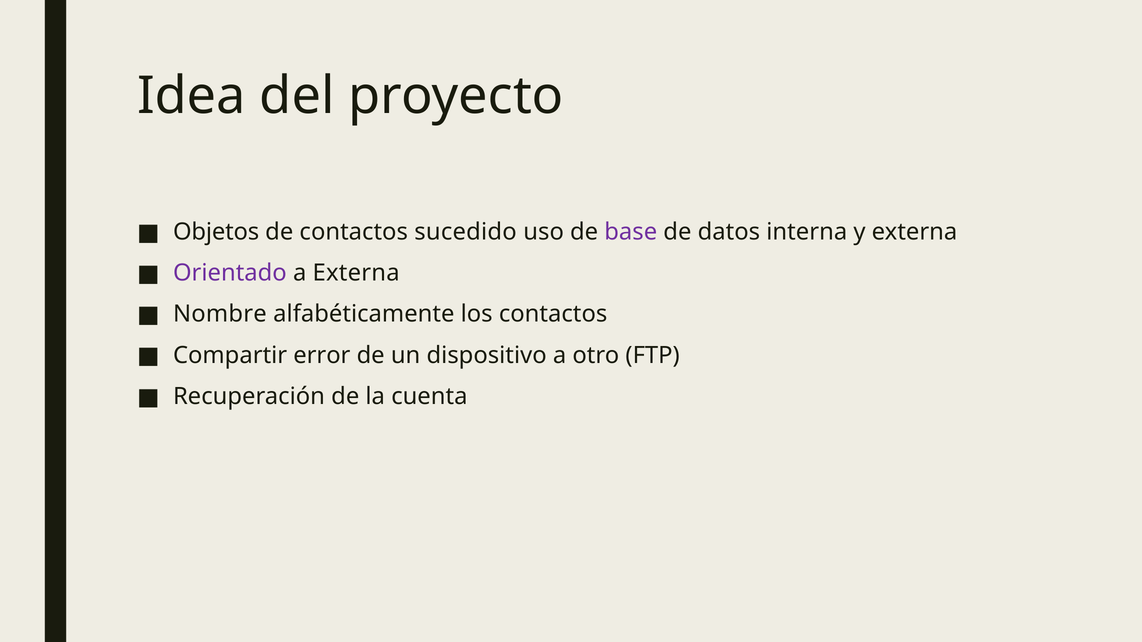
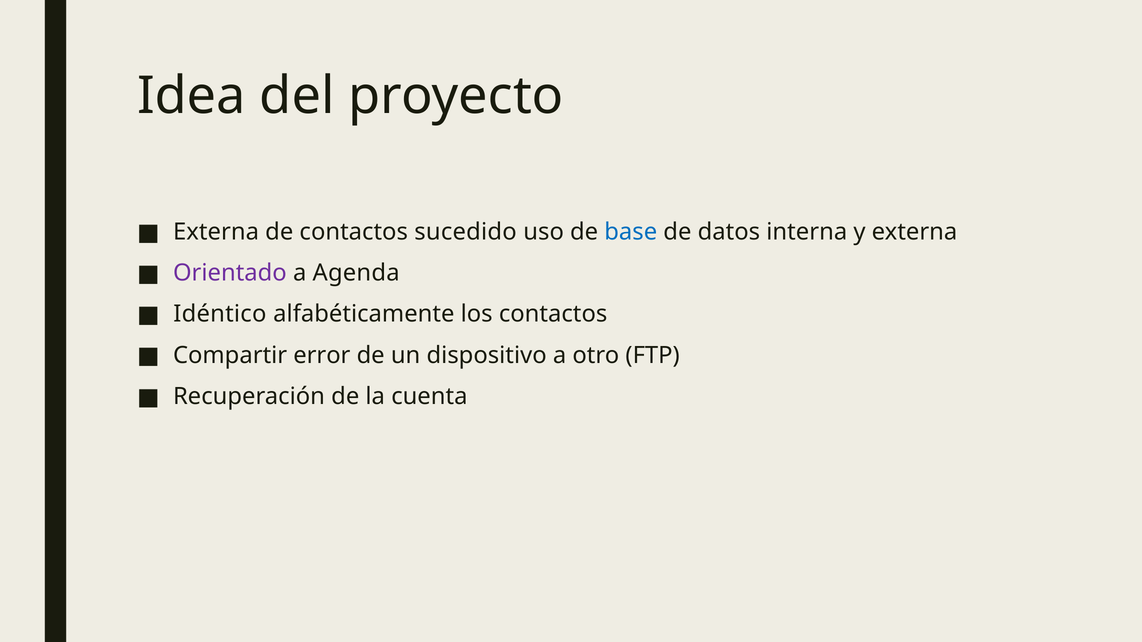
Objetos: Objetos -> Externa (216, 232)
base colour: purple -> blue (631, 232)
a Externa: Externa -> Agenda (356, 273)
Nombre: Nombre -> Idéntico (220, 314)
